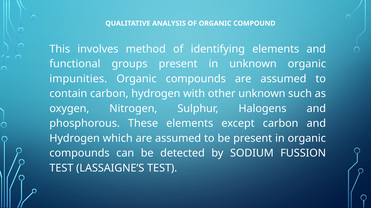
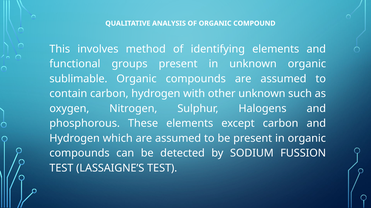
impunities: impunities -> sublimable (78, 79)
